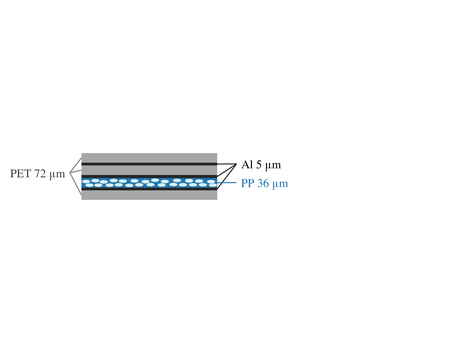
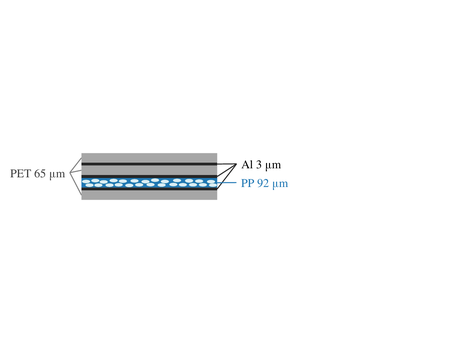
5: 5 -> 3 (259, 164)
72: 72 -> 65 (40, 173)
36: 36 -> 92 (263, 183)
